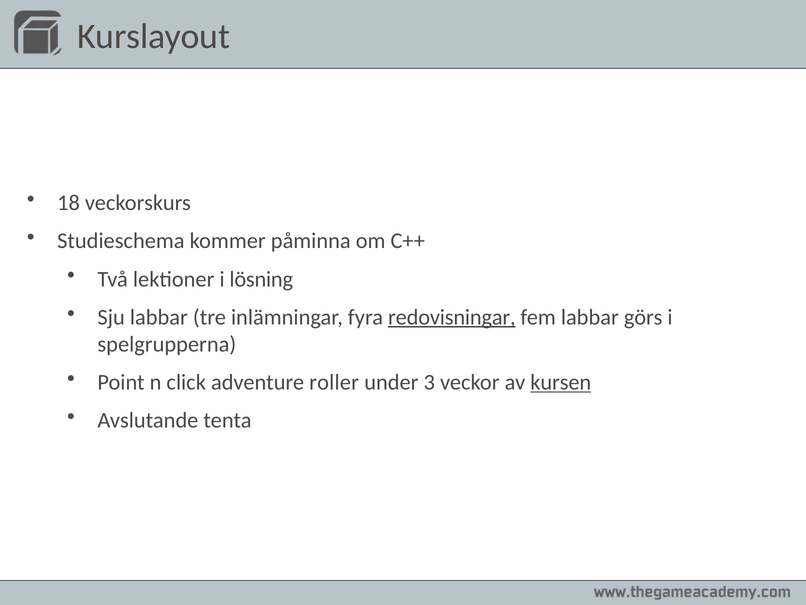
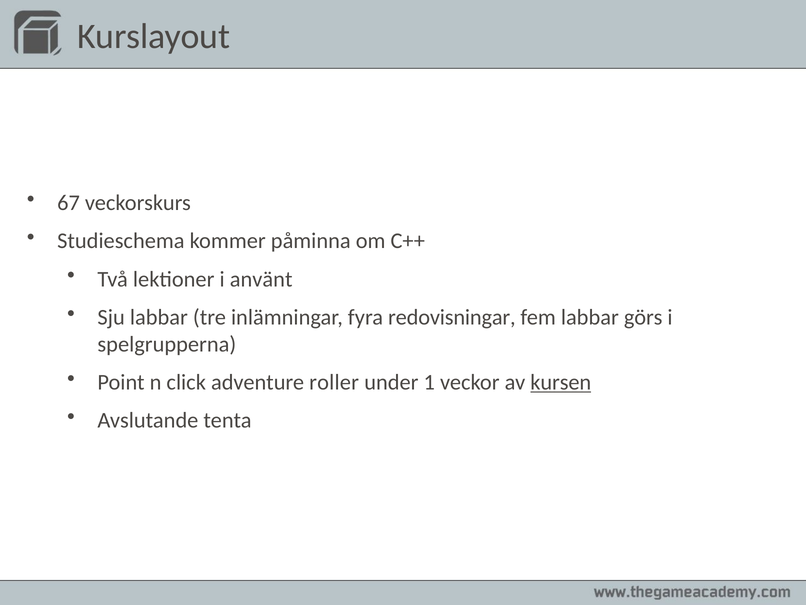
18: 18 -> 67 (69, 203)
lösning: lösning -> använt (261, 279)
redovisningar underline: present -> none (452, 317)
3: 3 -> 1 (429, 382)
